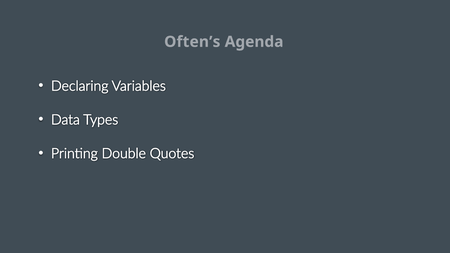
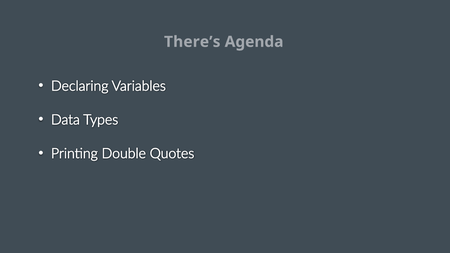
Often’s: Often’s -> There’s (192, 42)
